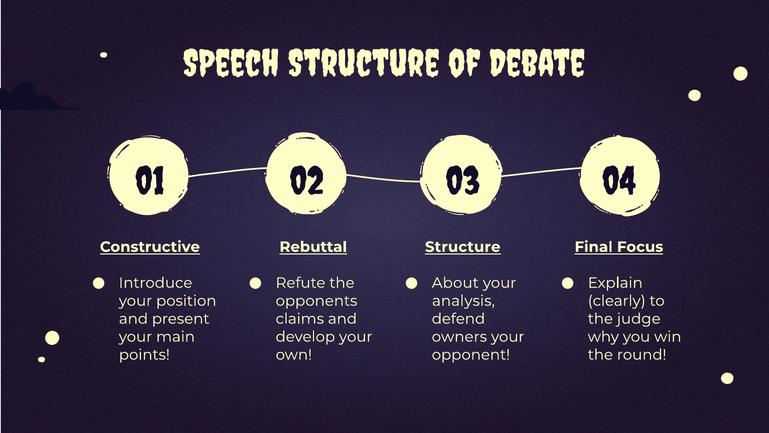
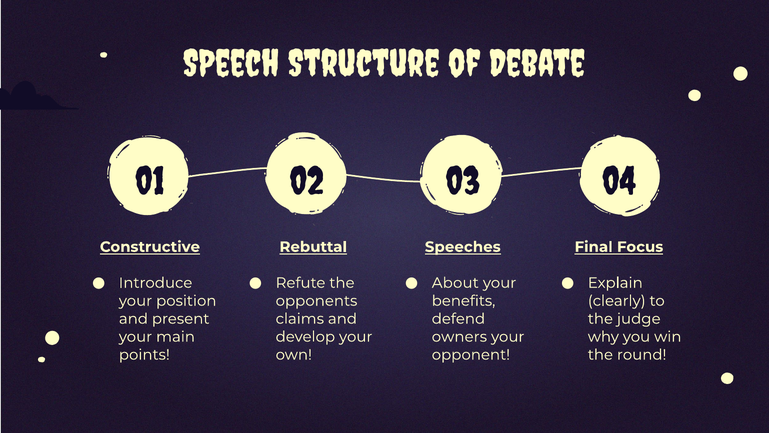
Structure: Structure -> Speeches (463, 247)
analysis: analysis -> benefits (464, 301)
